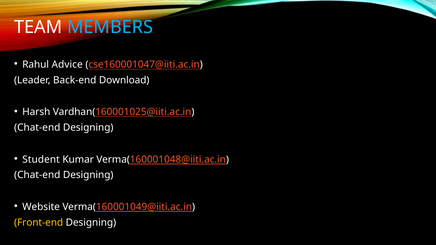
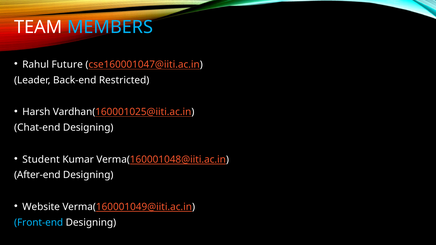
Advice: Advice -> Future (67, 65)
Download: Download -> Restricted (124, 80)
Chat-end: Chat-end -> After-end (37, 175)
Front-end colour: yellow -> light blue (39, 223)
